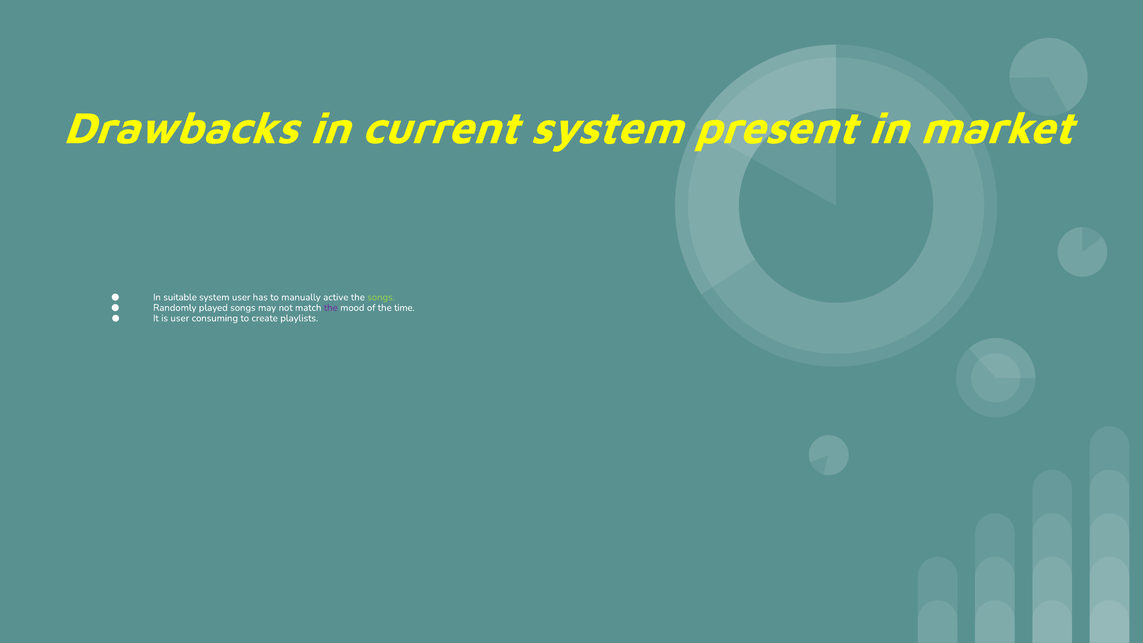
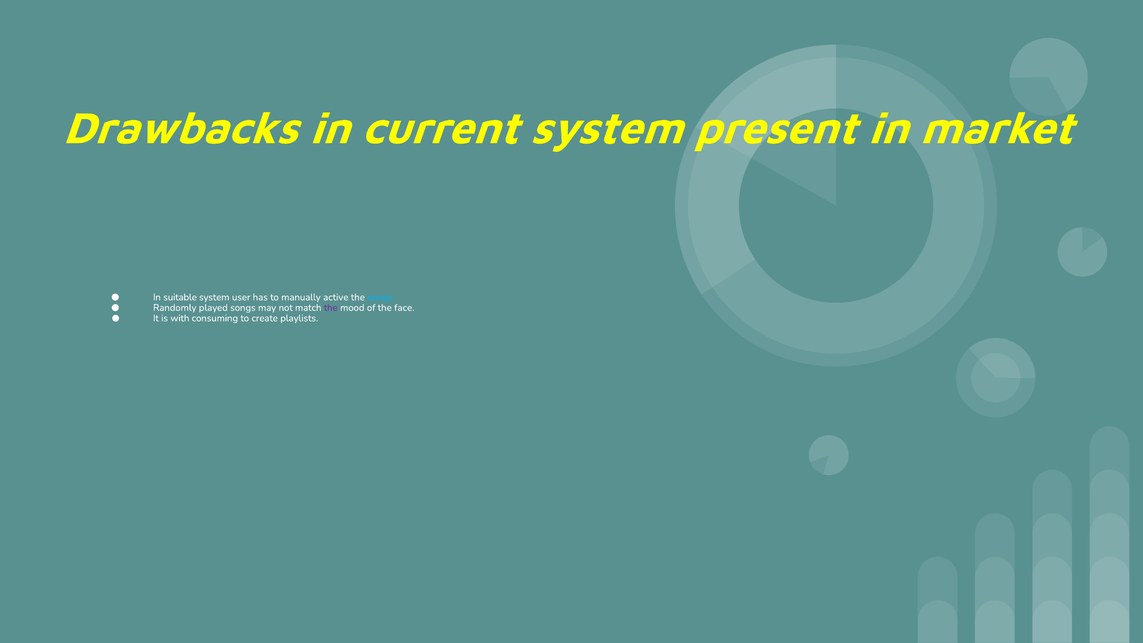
songs colour: light green -> light blue (381, 297)
time: time -> face (404, 308)
is user: user -> with (180, 318)
